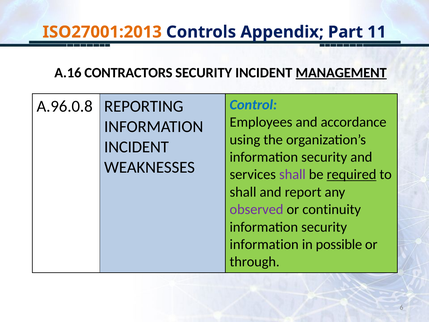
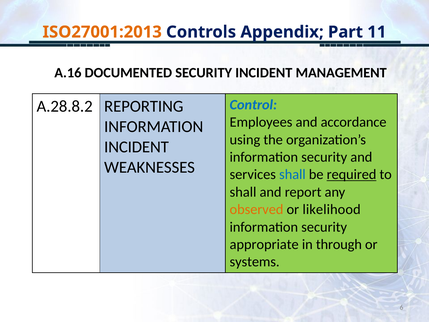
CONTRACTORS: CONTRACTORS -> DOCUMENTED (128, 73)
MANAGEMENT underline: present -> none (341, 73)
A.96.0.8: A.96.0.8 -> A.28.8.2 (65, 106)
shall colour: purple -> blue (292, 174)
observed colour: purple -> orange (257, 209)
continuity: continuity -> likelihood (332, 209)
information: information -> appropriate (264, 244)
possible: possible -> through (339, 244)
through: through -> systems (255, 262)
